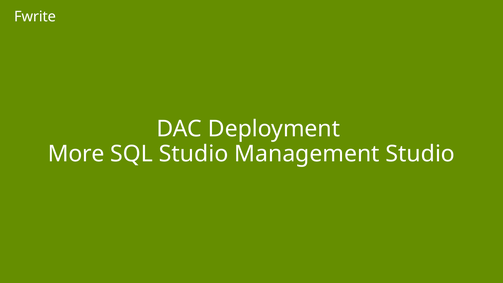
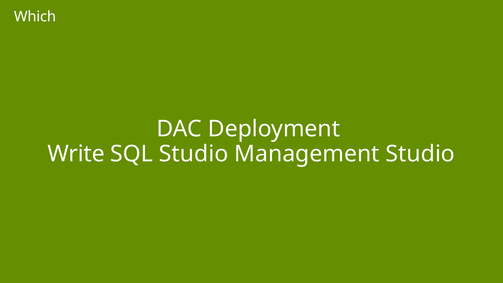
Fwrite: Fwrite -> Which (35, 17)
More: More -> Write (76, 154)
